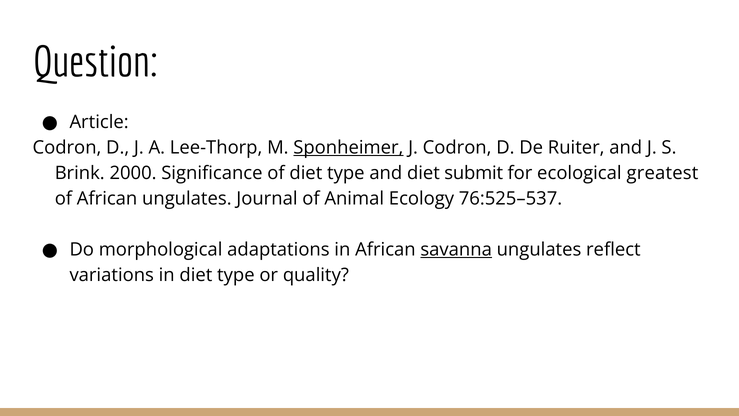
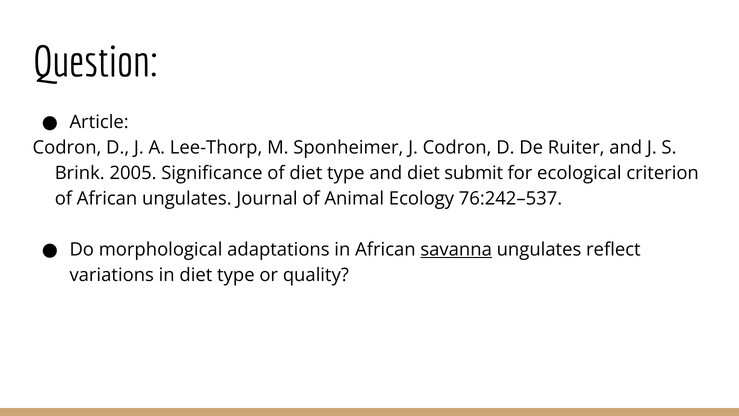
Sponheimer underline: present -> none (348, 148)
2000: 2000 -> 2005 (133, 173)
greatest: greatest -> criterion (663, 173)
76:525–537: 76:525–537 -> 76:242–537 (510, 199)
